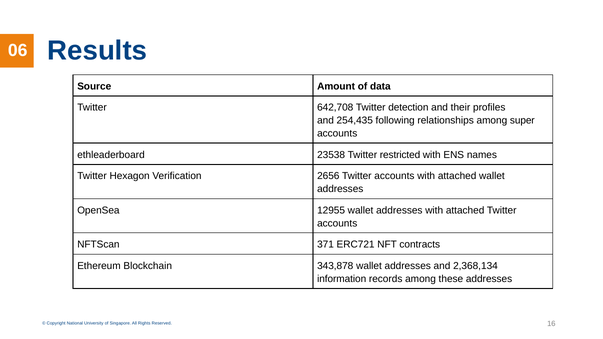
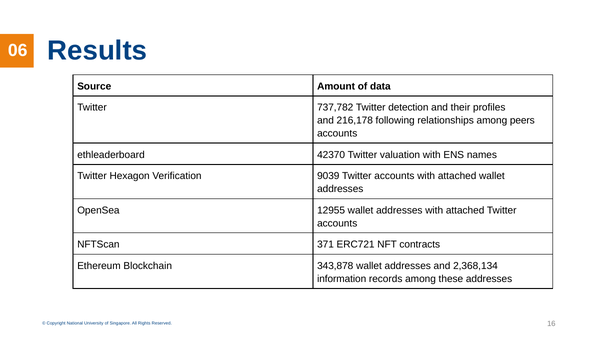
642,708: 642,708 -> 737,782 (335, 108)
254,435: 254,435 -> 216,178 (355, 121)
super: super -> peers (522, 121)
23538: 23538 -> 42370 (331, 155)
restricted: restricted -> valuation (400, 155)
2656: 2656 -> 9039 (328, 176)
